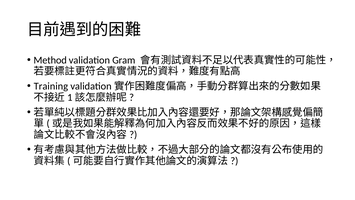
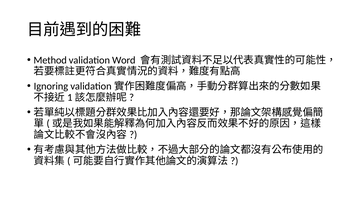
Gram: Gram -> Word (124, 60)
Training: Training -> Ignoring (51, 86)
